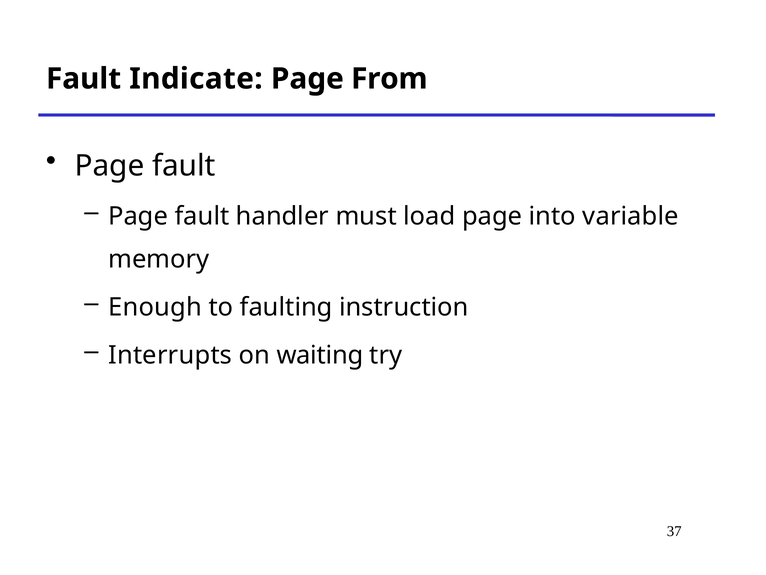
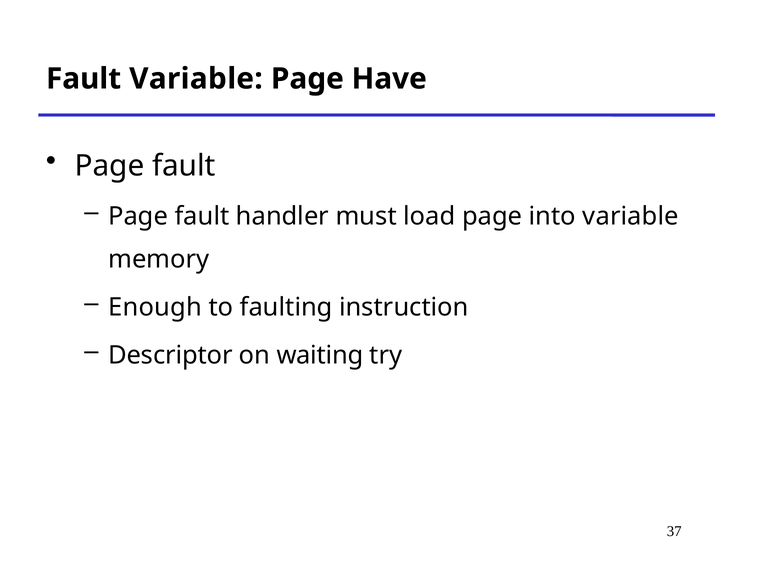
Fault Indicate: Indicate -> Variable (196, 79)
From: From -> Have (389, 79)
Interrupts: Interrupts -> Descriptor (170, 355)
